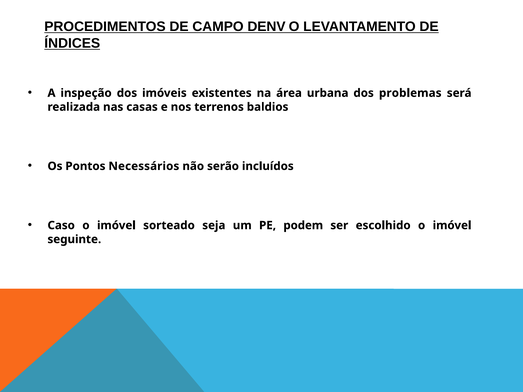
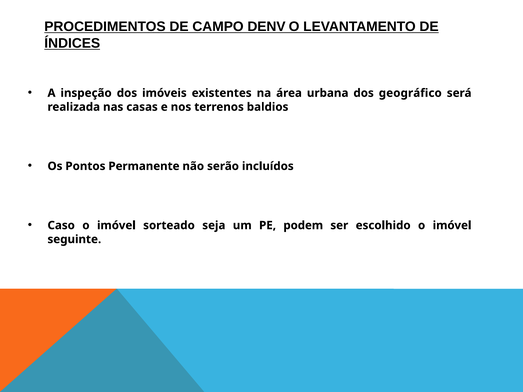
problemas: problemas -> geográfico (410, 93)
Necessários: Necessários -> Permanente (144, 166)
